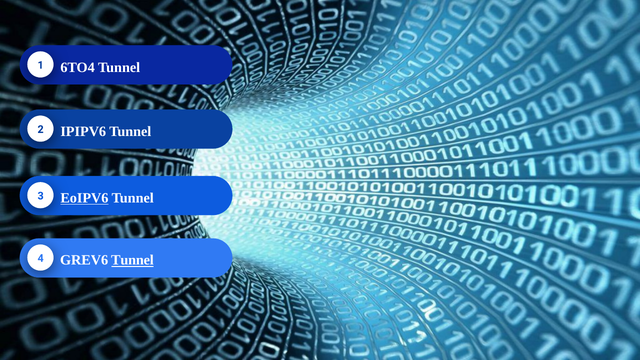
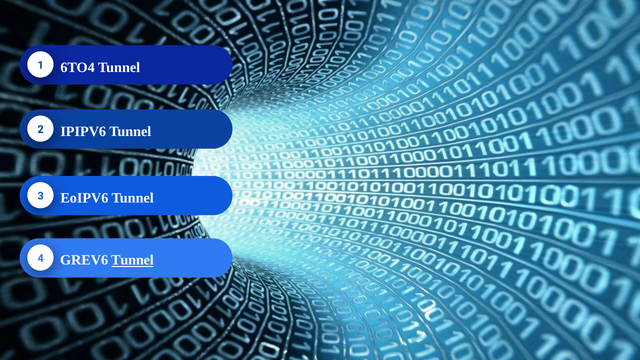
EoIPV6 underline: present -> none (84, 198)
